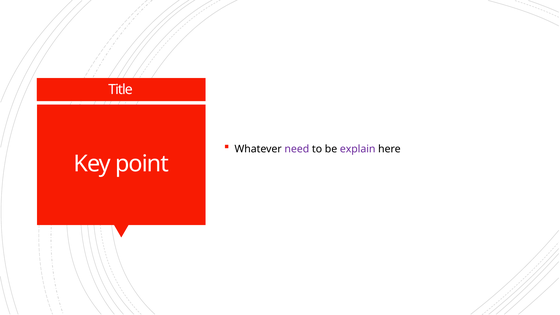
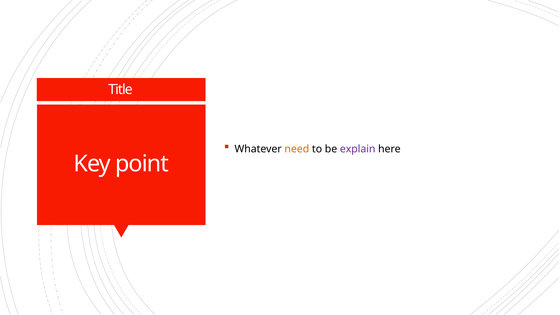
need colour: purple -> orange (297, 149)
